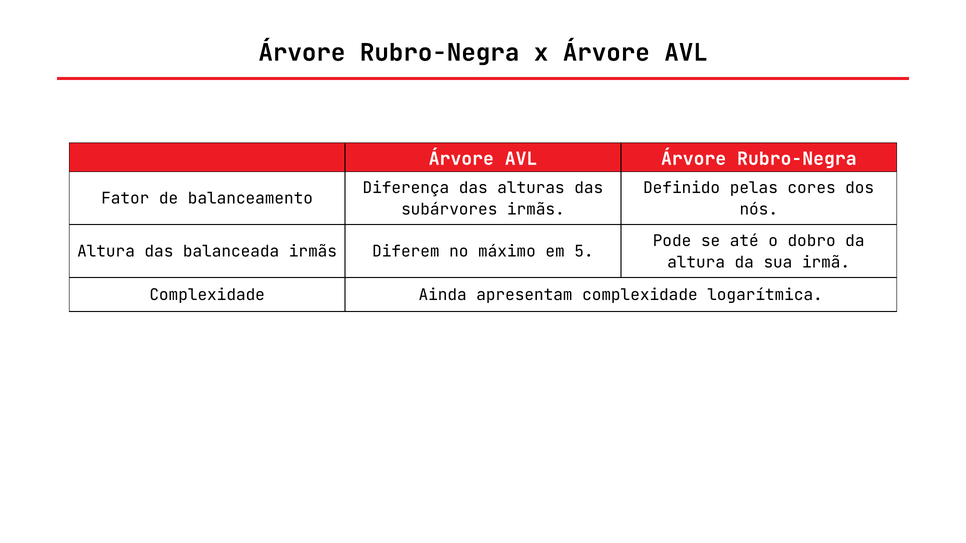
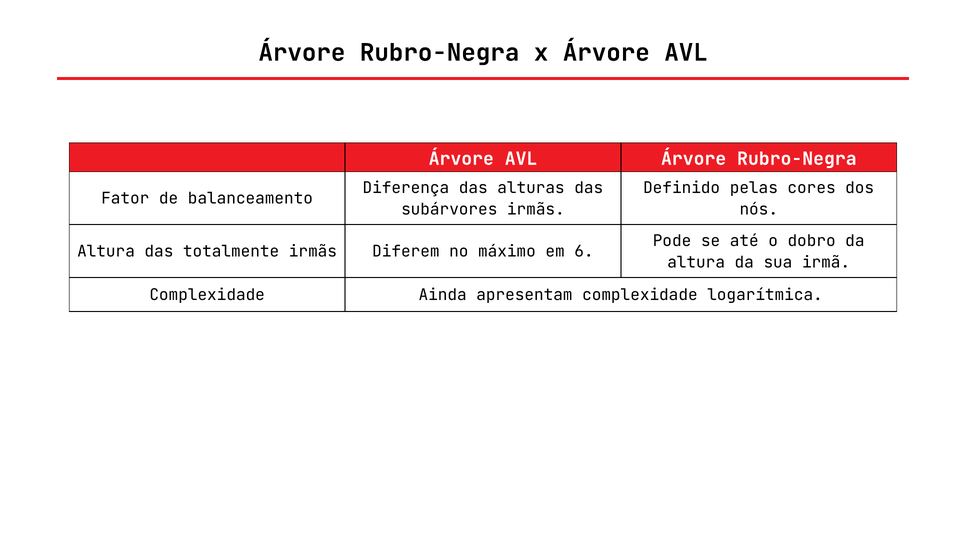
balanceada: balanceada -> totalmente (231, 252)
5: 5 -> 6 (584, 252)
